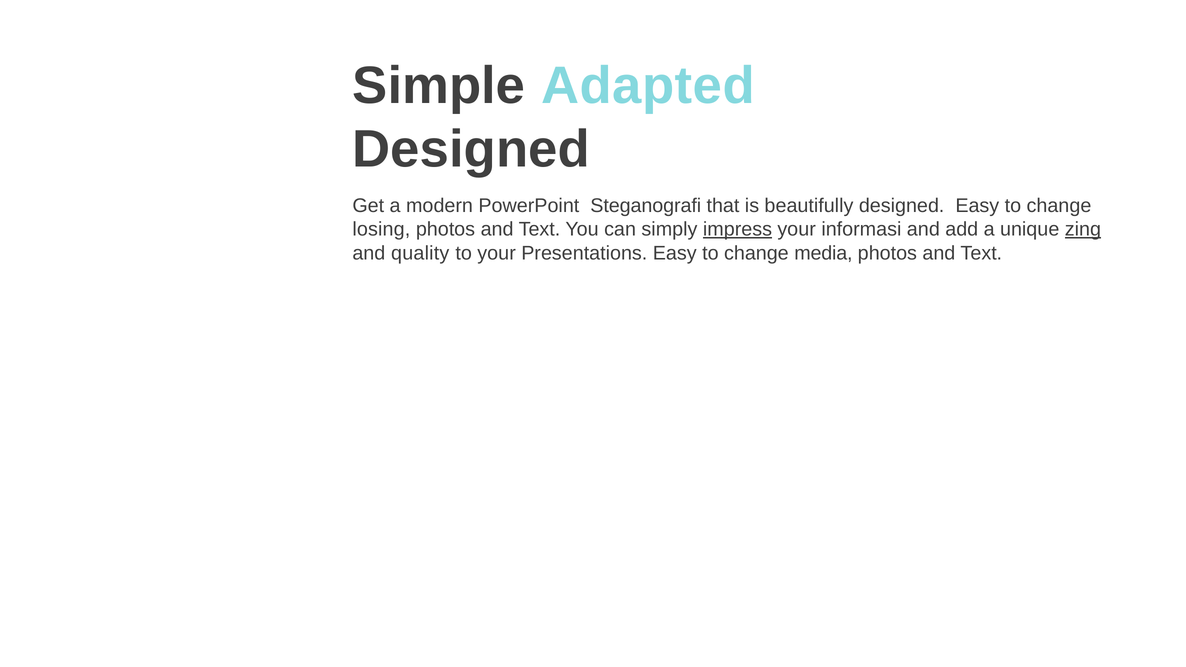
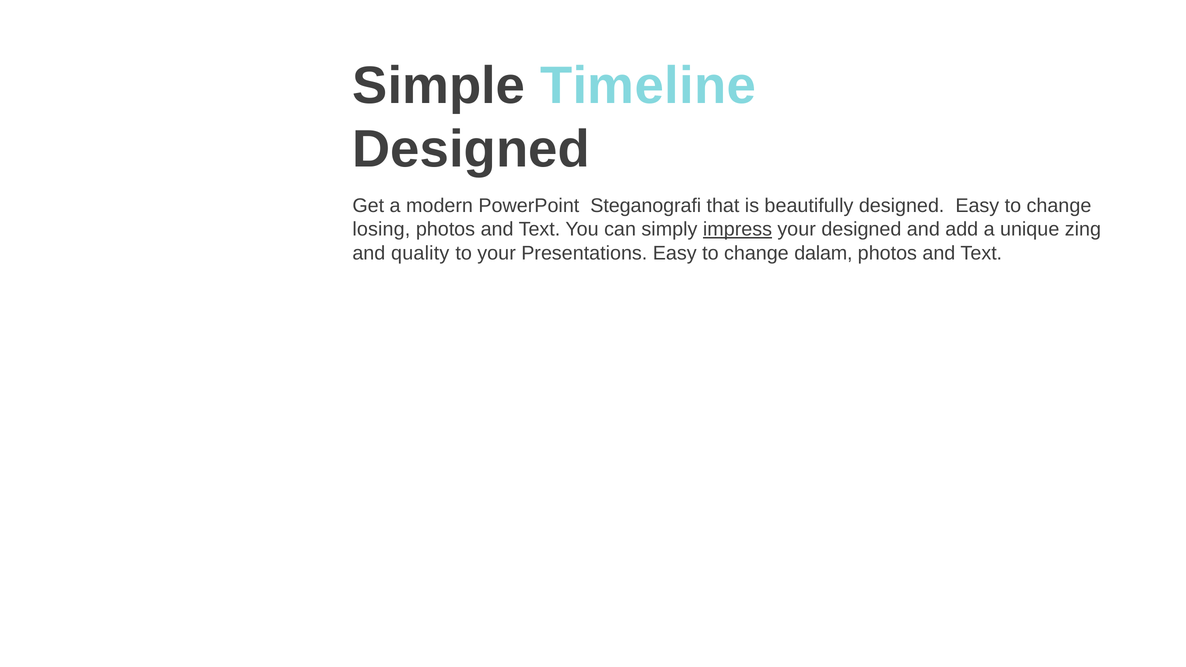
Adapted: Adapted -> Timeline (648, 86)
your informasi: informasi -> designed (861, 229)
zing underline: present -> none (1083, 229)
media: media -> dalam (823, 253)
